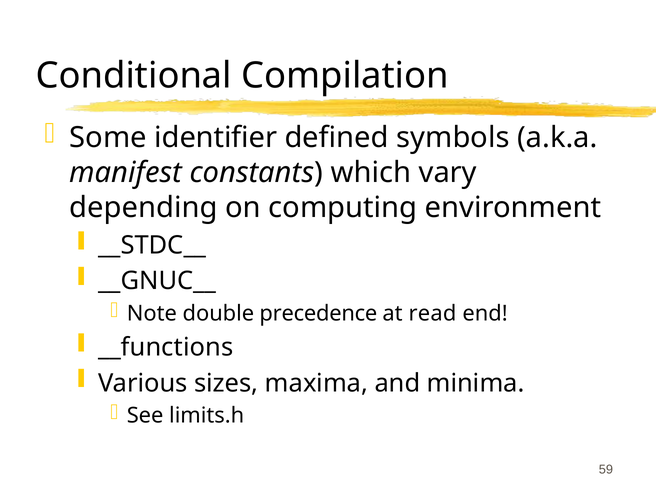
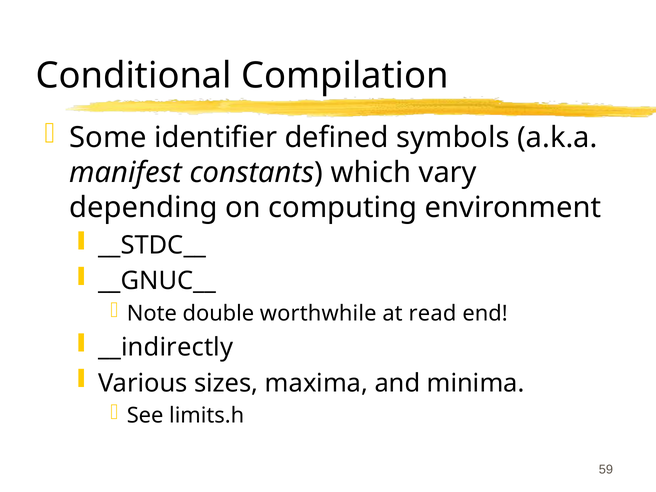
precedence: precedence -> worthwhile (318, 314)
__functions: __functions -> __indirectly (166, 347)
